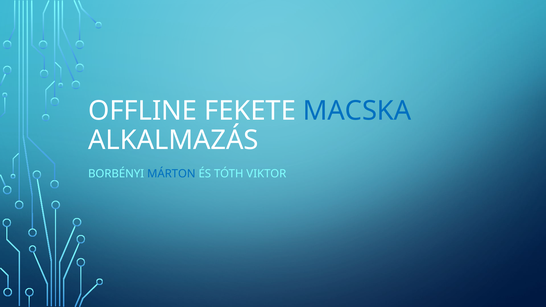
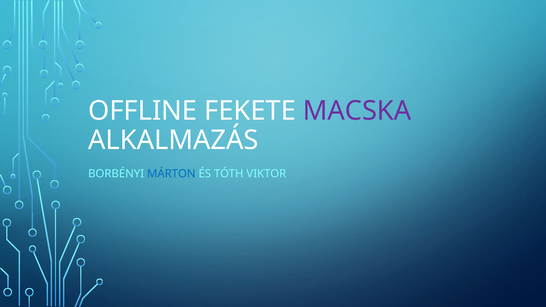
MACSKA colour: blue -> purple (357, 111)
